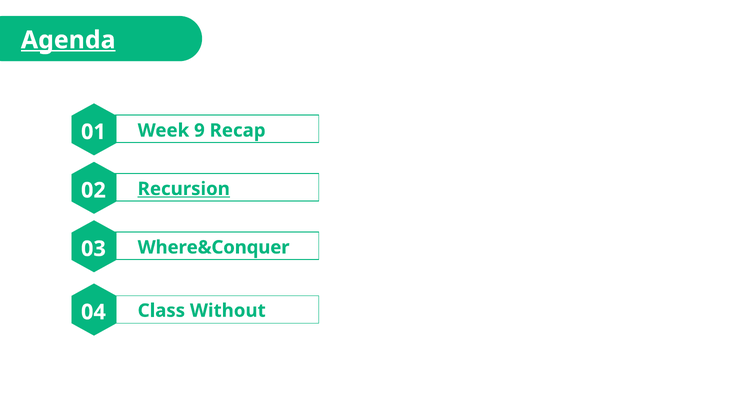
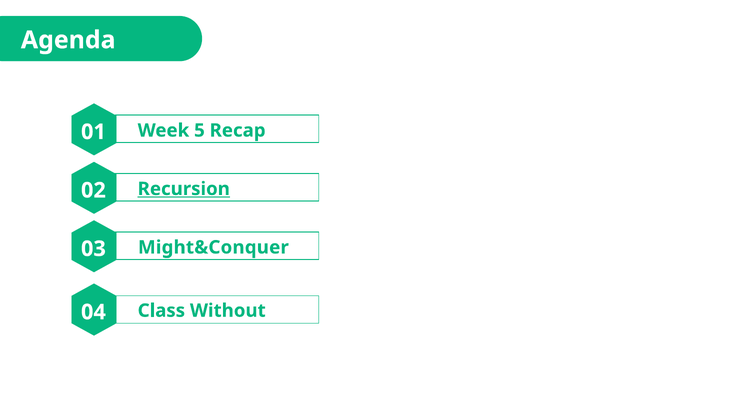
Agenda underline: present -> none (68, 40)
9: 9 -> 5 (199, 131)
Where&Conquer: Where&Conquer -> Might&Conquer (213, 247)
